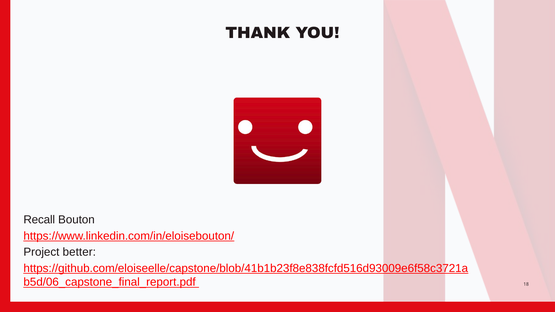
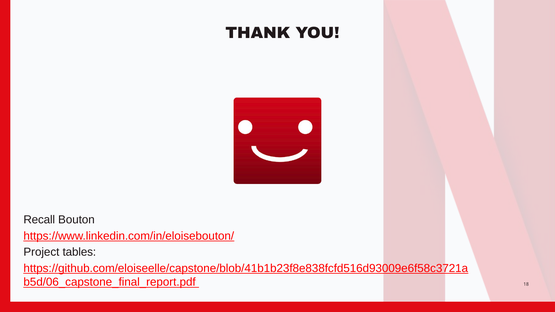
better: better -> tables (79, 252)
